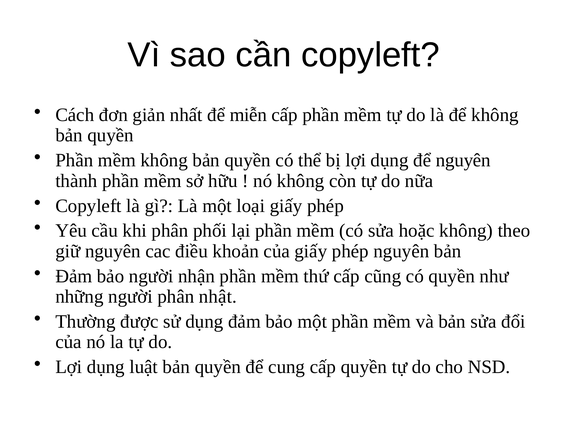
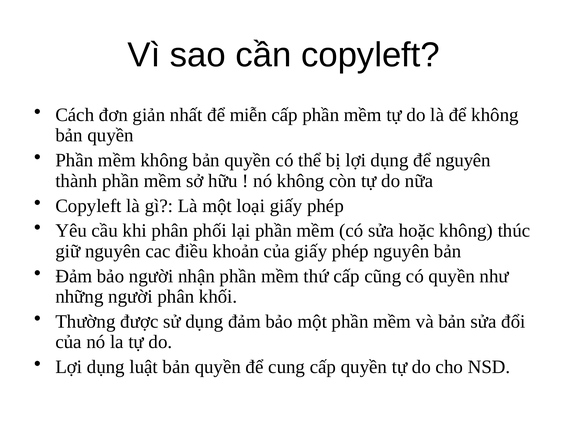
theo: theo -> thúc (514, 231)
nhật: nhật -> khối (218, 297)
